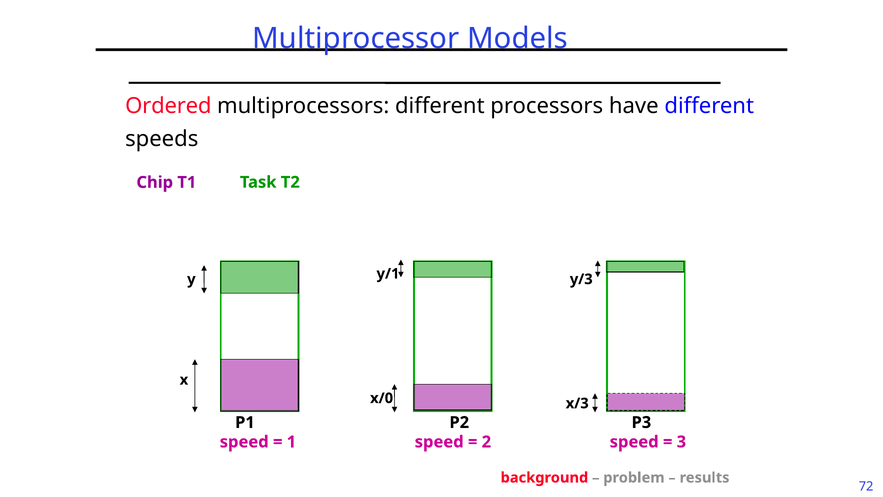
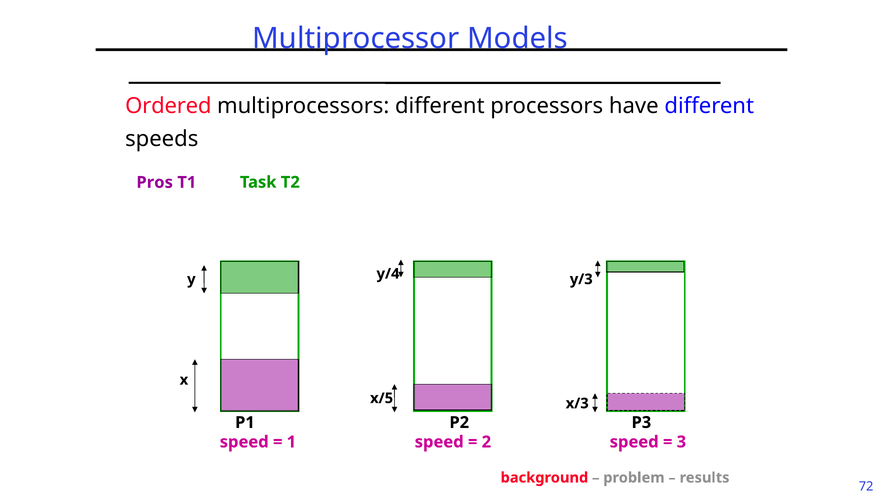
Chip: Chip -> Pros (155, 182)
y/1: y/1 -> y/4 (388, 274)
x/0: x/0 -> x/5 (382, 398)
